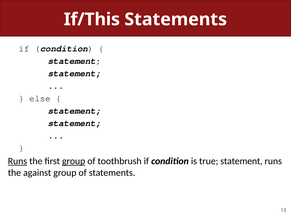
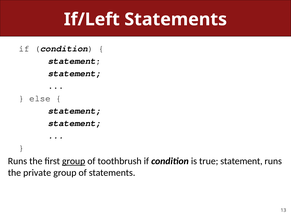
If/This: If/This -> If/Left (92, 19)
Runs underline: present -> none (17, 161)
against: against -> private (37, 173)
